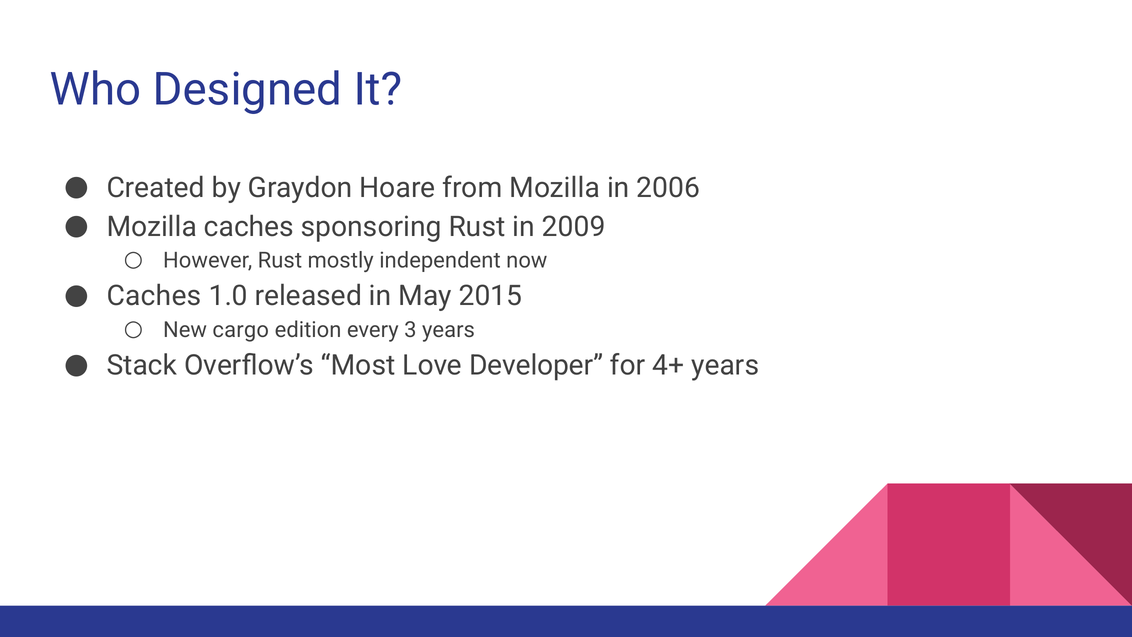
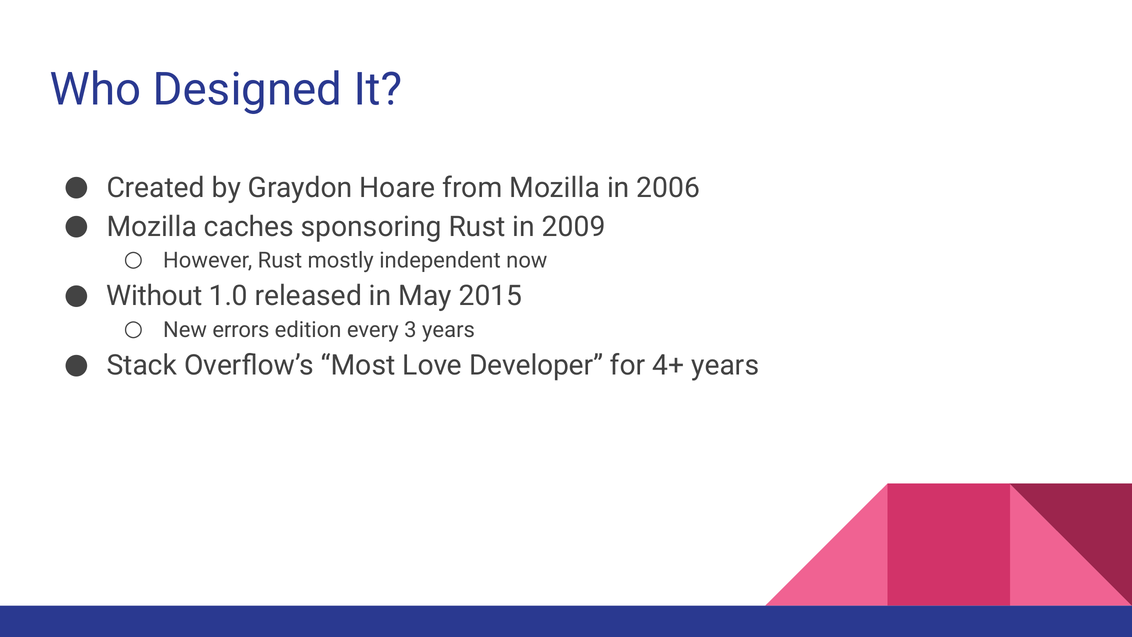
Caches: Caches -> Without (154, 296)
cargo: cargo -> errors (241, 330)
